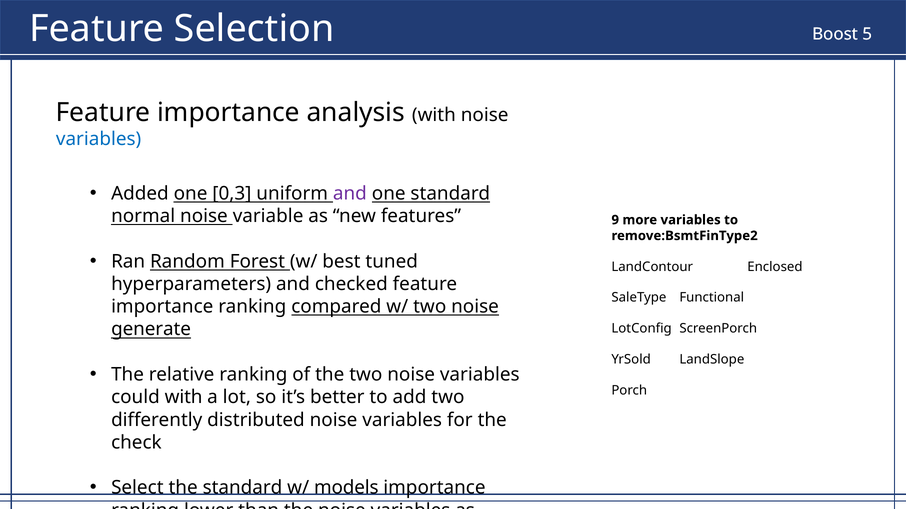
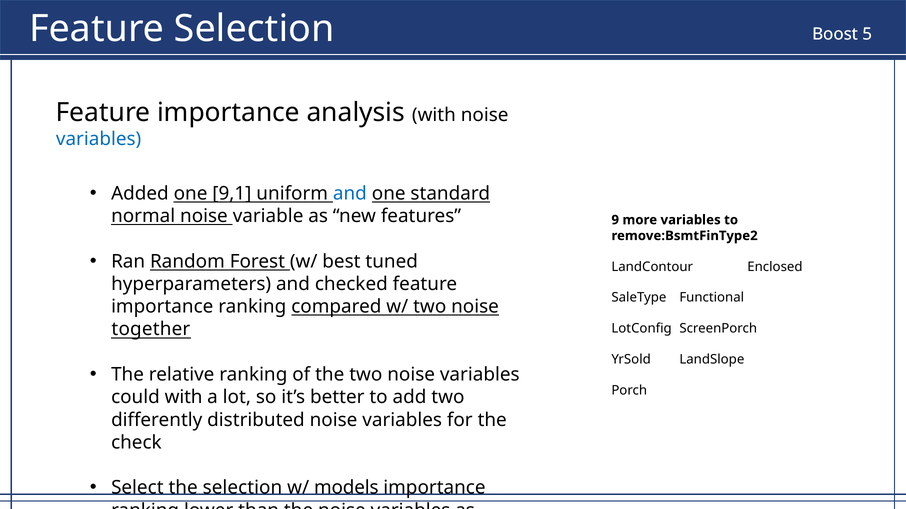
0,3: 0,3 -> 9,1 (232, 194)
and colour: purple -> blue (350, 194)
generate: generate -> together (151, 330)
the standard: standard -> selection (242, 488)
